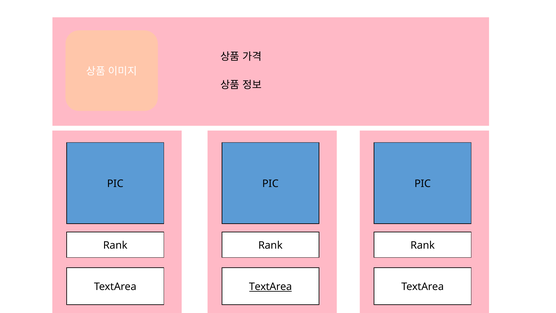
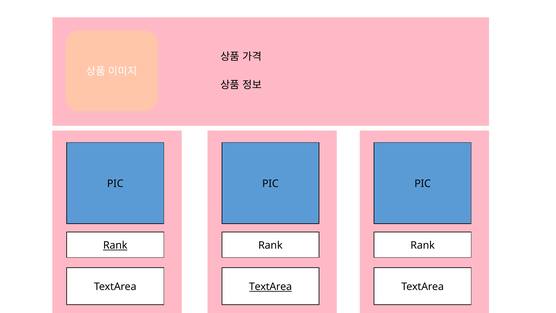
Rank underline: none -> present (115, 245)
